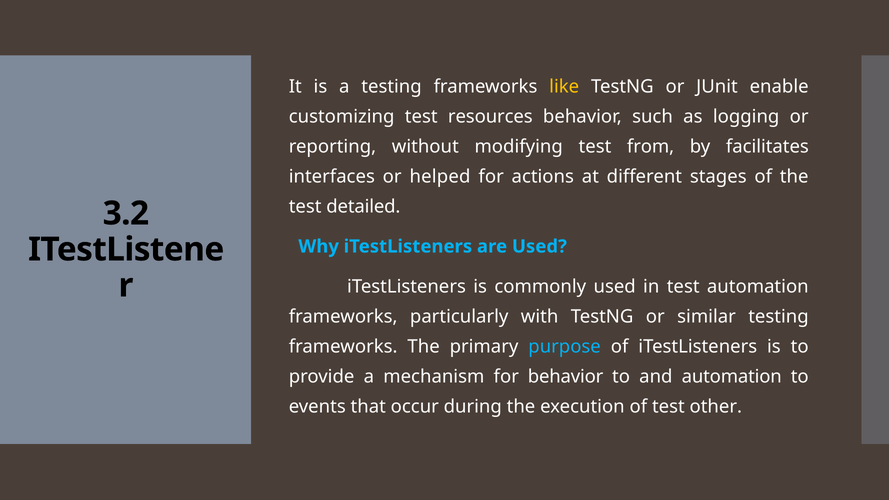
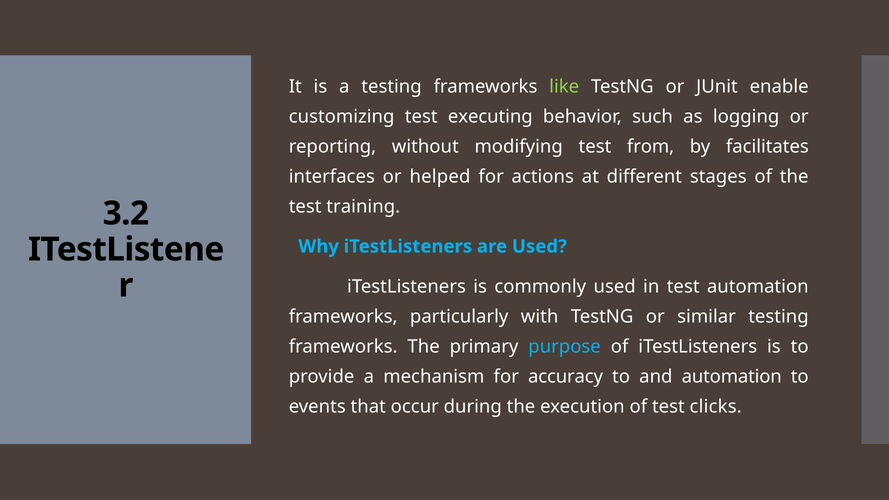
like colour: yellow -> light green (564, 86)
resources: resources -> executing (490, 116)
detailed: detailed -> training (363, 207)
for behavior: behavior -> accuracy (566, 376)
other: other -> clicks (716, 406)
